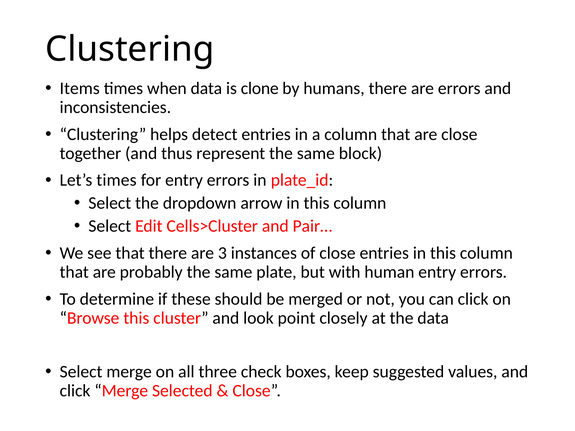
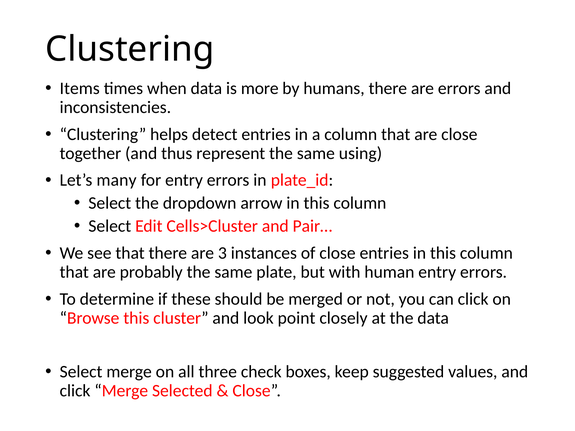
clone: clone -> more (260, 88)
block: block -> using (360, 153)
Let’s times: times -> many (116, 180)
